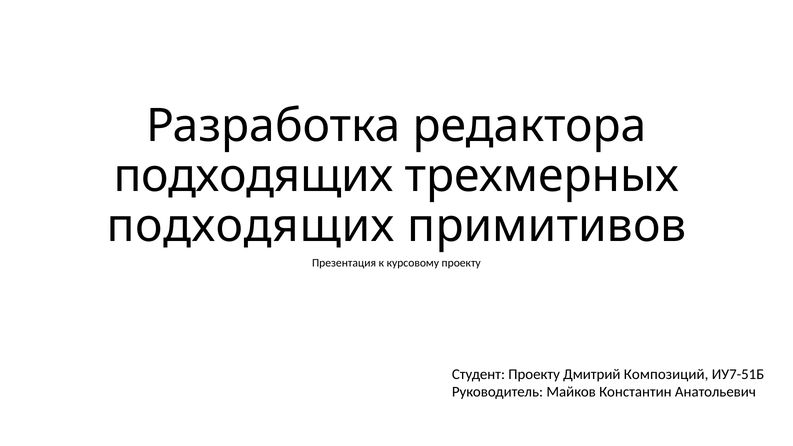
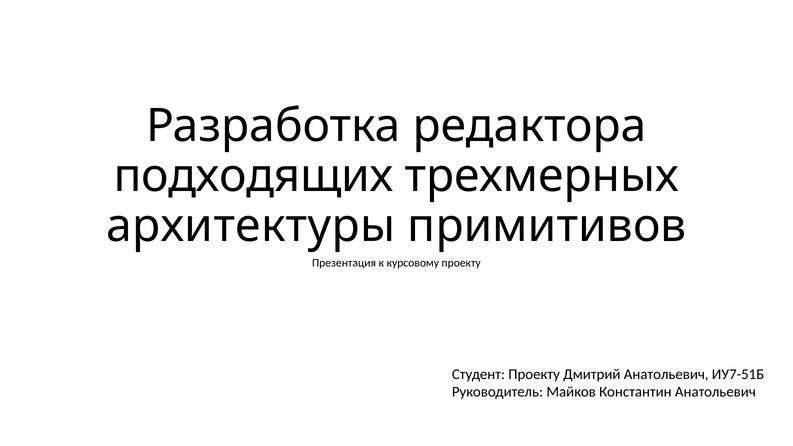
подходящих: подходящих -> архитектуры (251, 226)
Дмитрий Композиций: Композиций -> Анатольевич (666, 374)
